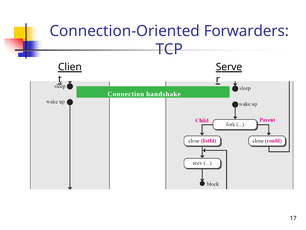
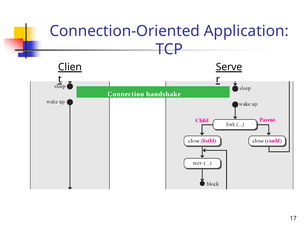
Forwarders: Forwarders -> Application (246, 31)
